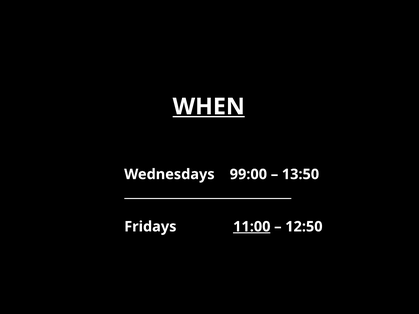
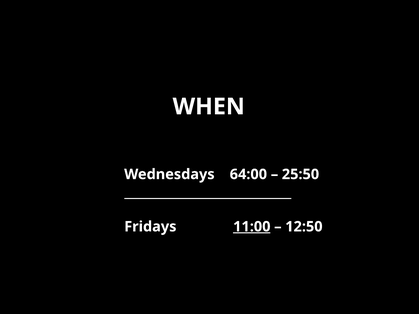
WHEN underline: present -> none (209, 107)
99:00: 99:00 -> 64:00 (248, 174)
13:50: 13:50 -> 25:50 (300, 174)
